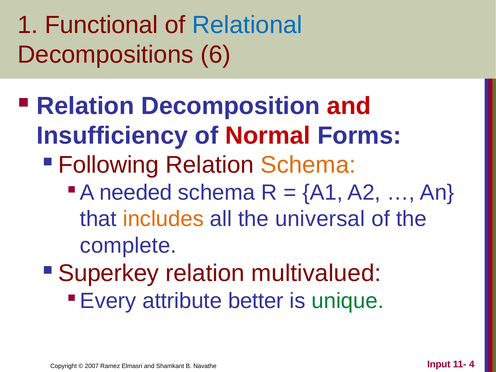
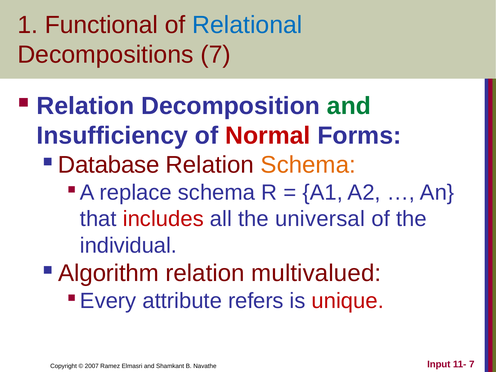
Decompositions 6: 6 -> 7 (216, 55)
and colour: red -> green (349, 106)
Following: Following -> Database (109, 165)
needed: needed -> replace (136, 193)
includes colour: orange -> red (163, 219)
complete: complete -> individual (128, 245)
Superkey: Superkey -> Algorithm (109, 273)
better: better -> refers (256, 301)
unique colour: green -> red (348, 301)
11- 4: 4 -> 7 (472, 364)
